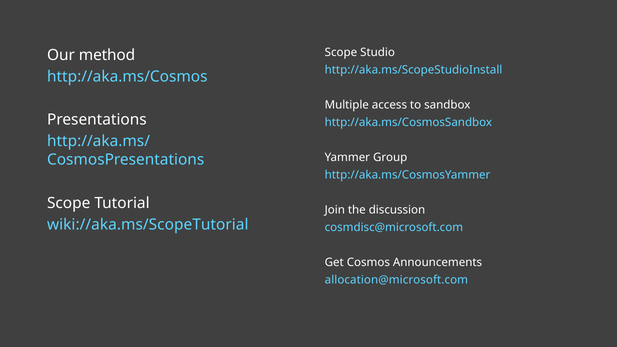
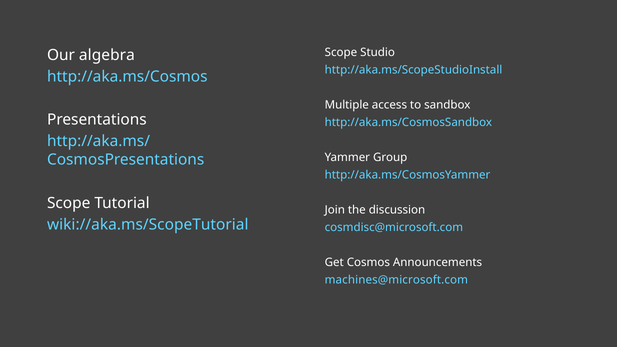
method: method -> algebra (107, 55)
allocation@microsoft.com: allocation@microsoft.com -> machines@microsoft.com (396, 280)
